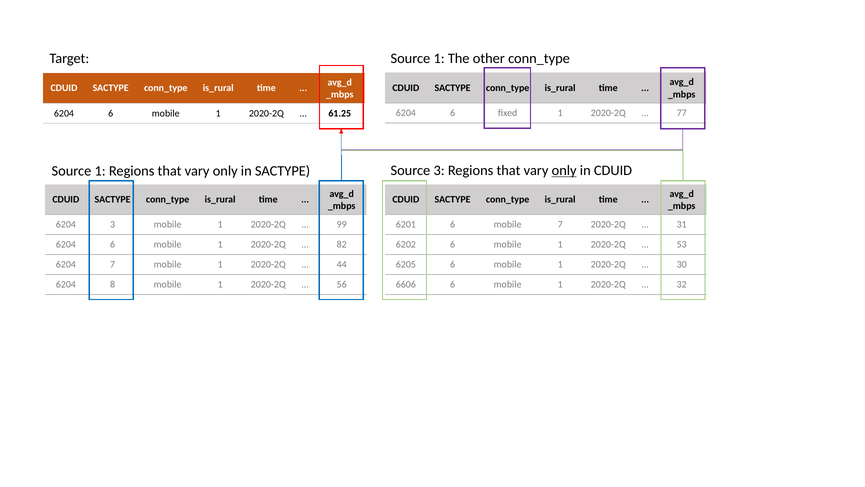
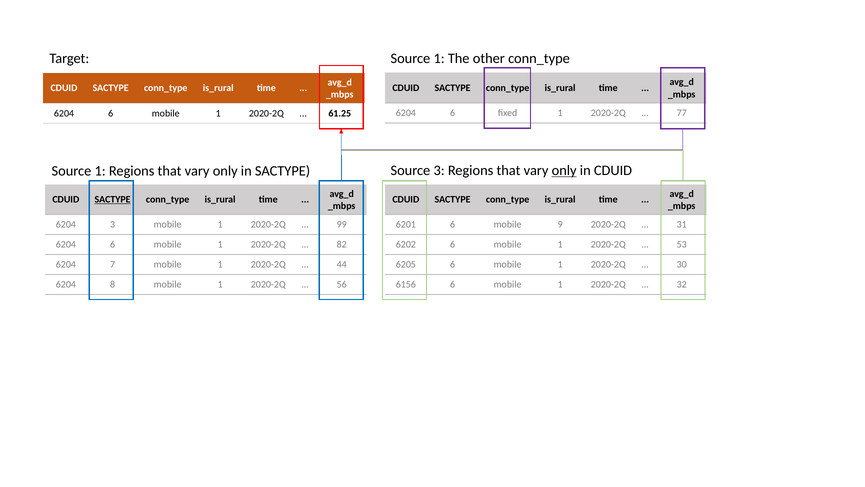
SACTYPE underline: none -> present (113, 199)
mobile 7: 7 -> 9 (560, 225)
6606: 6606 -> 6156 (406, 284)
